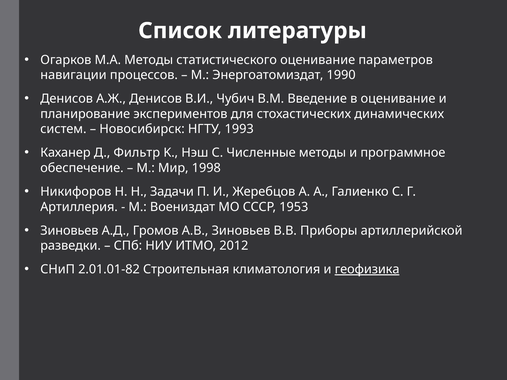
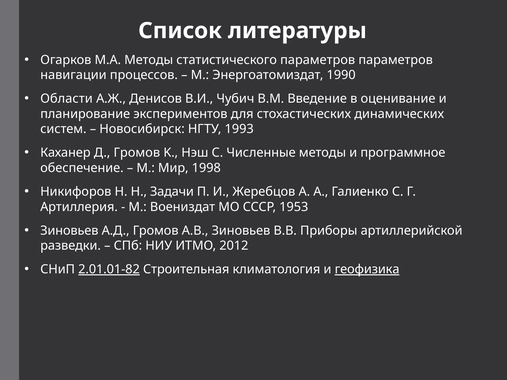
статистического оценивание: оценивание -> параметров (318, 60)
Денисов: Денисов -> Области (67, 99)
Д Фильтр: Фильтр -> Громов (137, 153)
2.01.01-82 underline: none -> present (109, 270)
